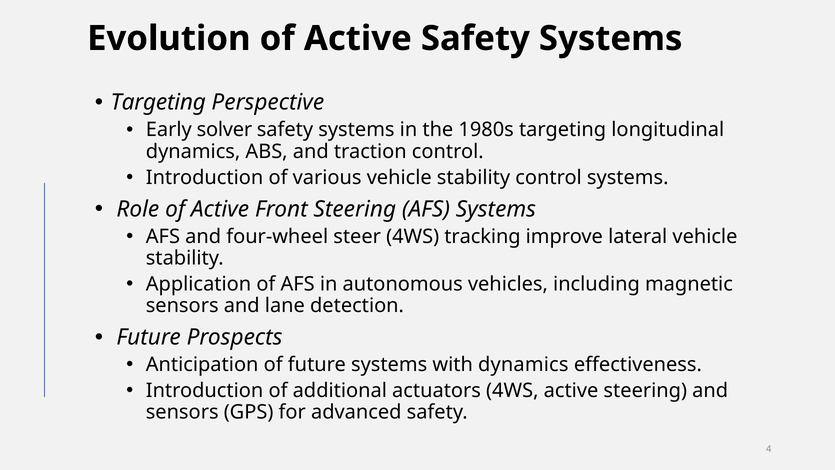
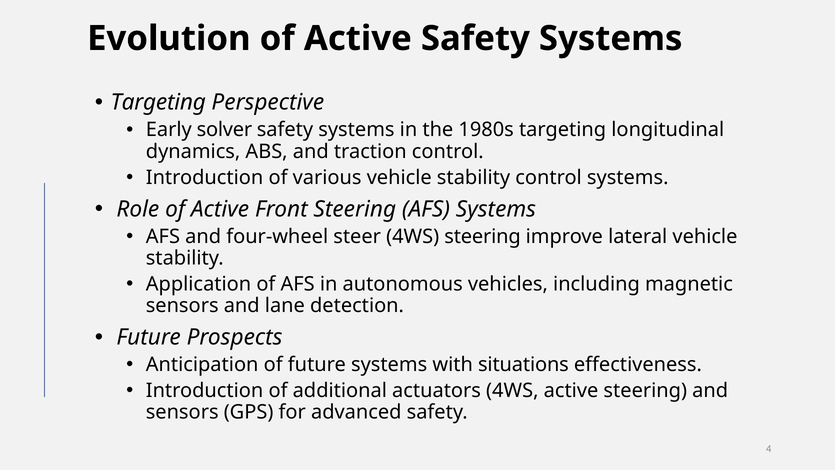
4WS tracking: tracking -> steering (483, 236)
with dynamics: dynamics -> situations (523, 365)
